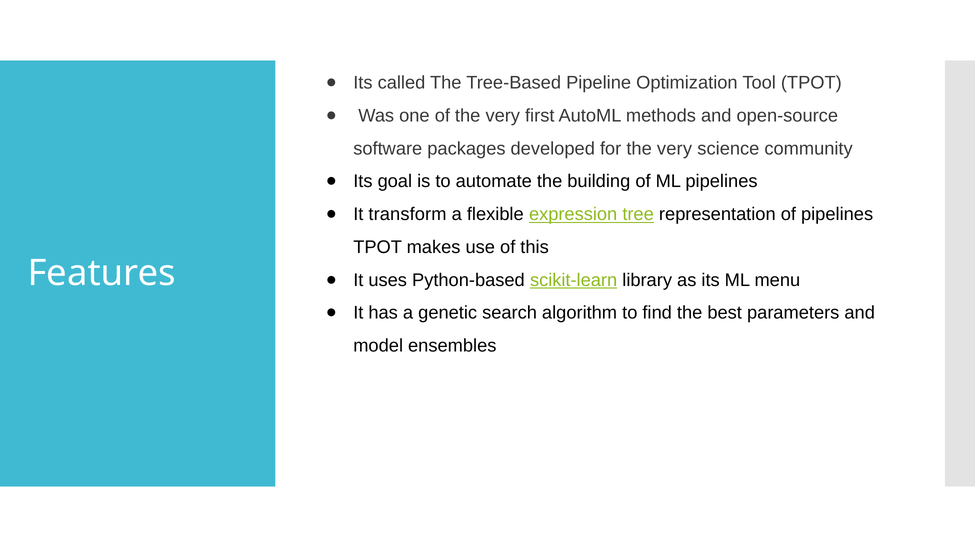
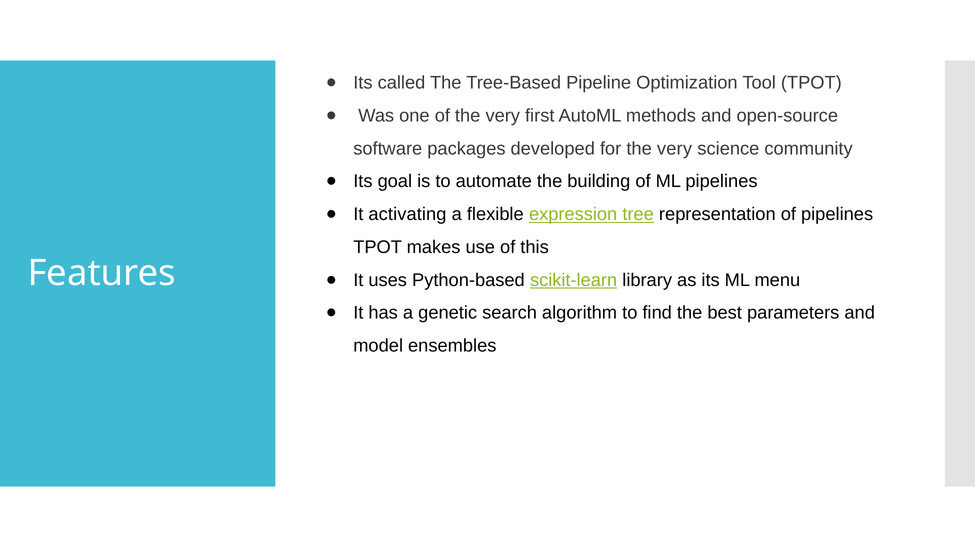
transform: transform -> activating (407, 214)
